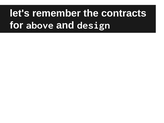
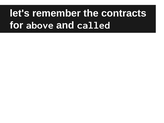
design: design -> called (93, 25)
